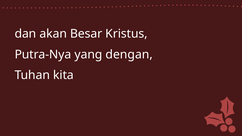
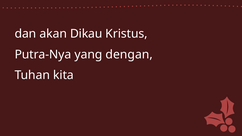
Besar: Besar -> Dikau (86, 34)
